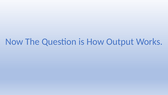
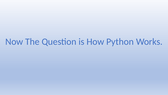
Output: Output -> Python (120, 41)
